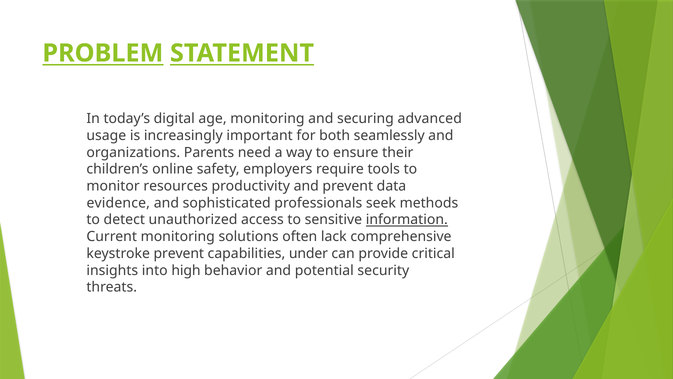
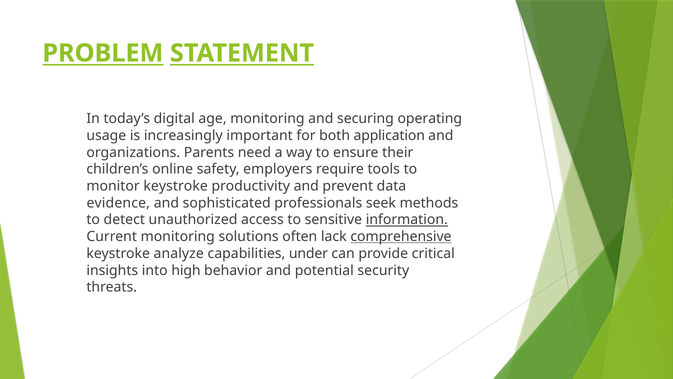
advanced: advanced -> operating (430, 118)
seamlessly: seamlessly -> application (389, 135)
monitor resources: resources -> keystroke (176, 186)
comprehensive underline: none -> present (401, 236)
keystroke prevent: prevent -> analyze (179, 253)
